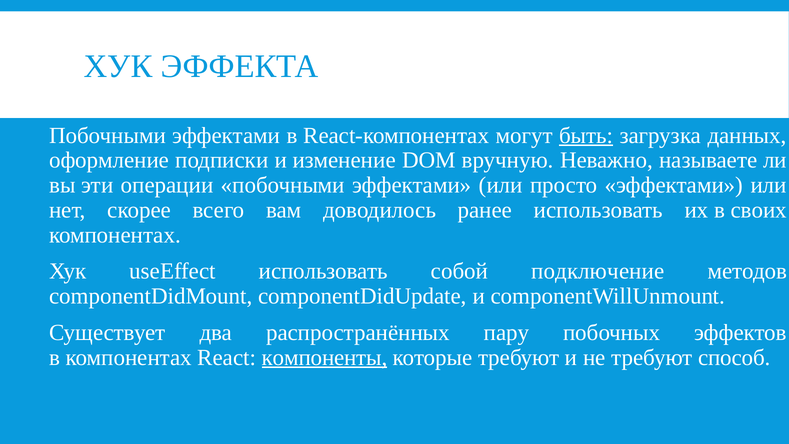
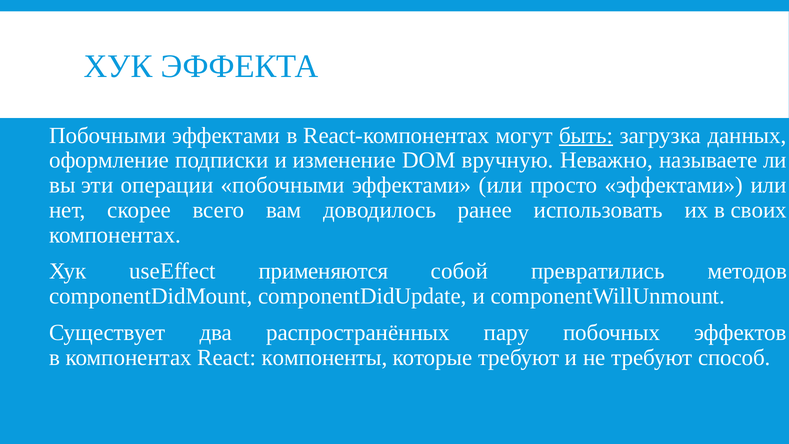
useEffect использовать: использовать -> применяются (323, 271)
подключение: подключение -> превратились (598, 271)
компоненты underline: present -> none (325, 357)
